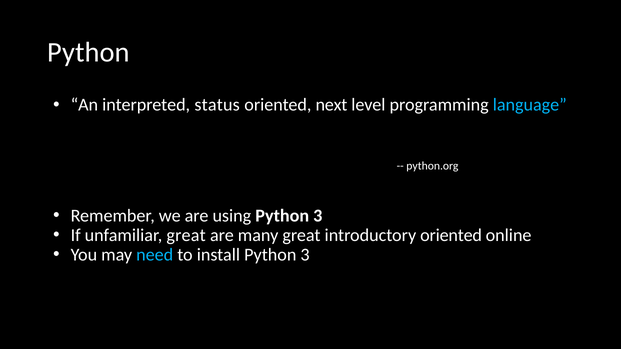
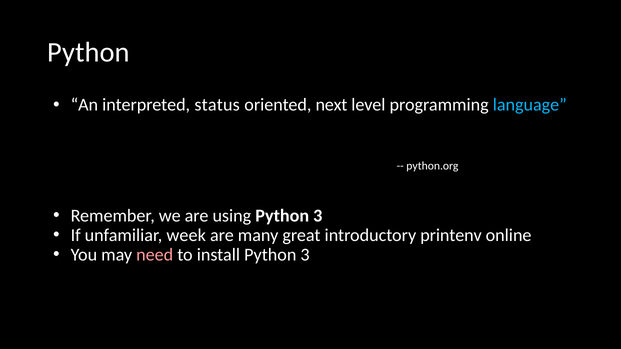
unfamiliar great: great -> week (186, 235)
introductory oriented: oriented -> printenv (451, 235)
need colour: light blue -> pink (155, 255)
